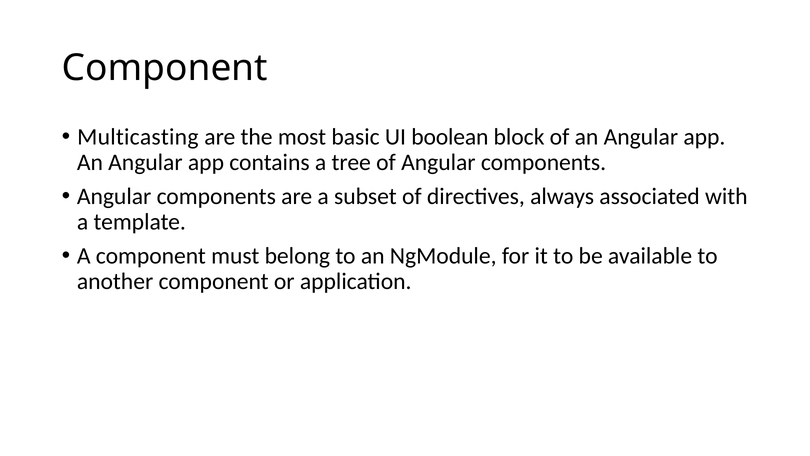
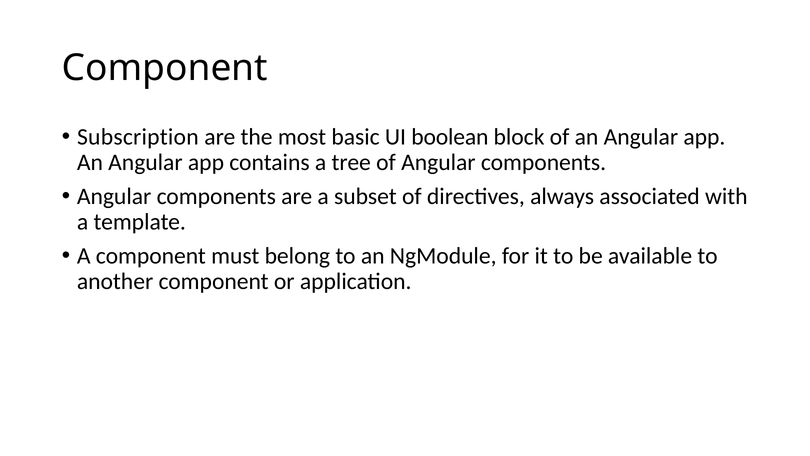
Multicasting: Multicasting -> Subscription (138, 137)
